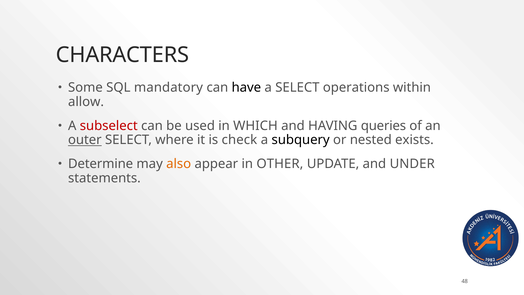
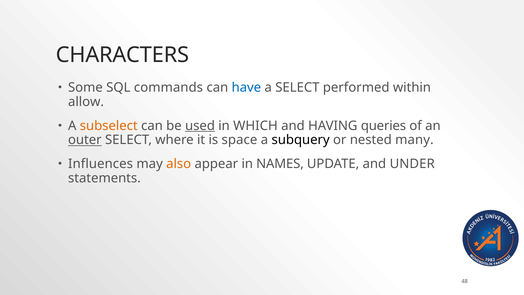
mandatory: mandatory -> commands (168, 88)
have colour: black -> blue (246, 88)
operations: operations -> performed (356, 88)
subselect colour: red -> orange (109, 126)
used underline: none -> present (200, 126)
check: check -> space (239, 140)
exists: exists -> many (414, 140)
Determine: Determine -> Influences (101, 164)
OTHER: OTHER -> NAMES (280, 164)
